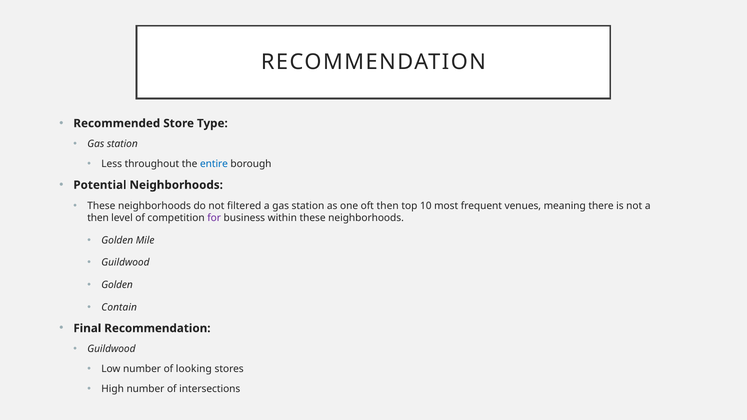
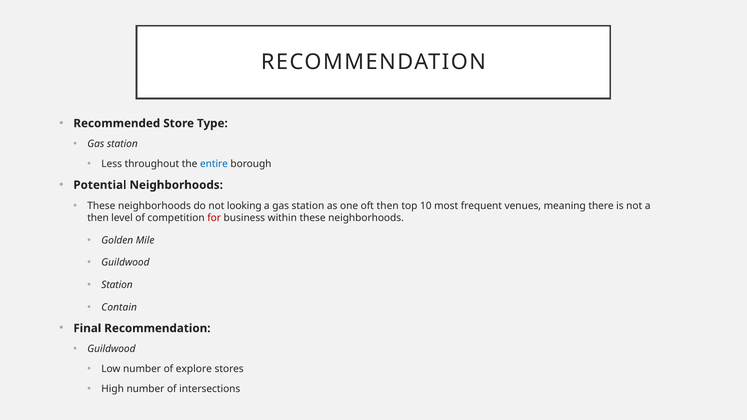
filtered: filtered -> looking (244, 206)
for colour: purple -> red (214, 218)
Golden: Golden -> Station (117, 285)
looking: looking -> explore (194, 369)
